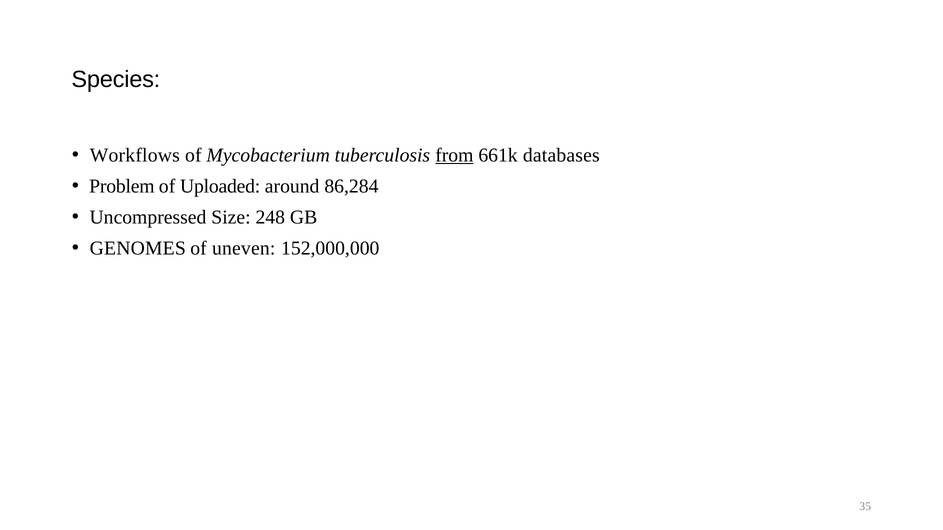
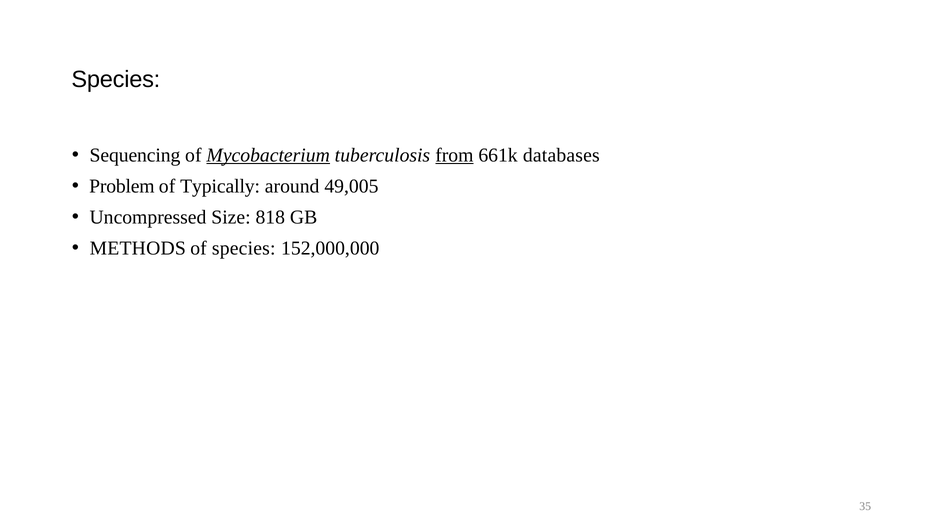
Workflows: Workflows -> Sequencing (135, 155)
Mycobacterium underline: none -> present (268, 155)
Uploaded: Uploaded -> Typically (220, 186)
86,284: 86,284 -> 49,005 (351, 186)
248: 248 -> 818 (270, 217)
GENOMES: GENOMES -> METHODS (138, 248)
of uneven: uneven -> species (244, 248)
